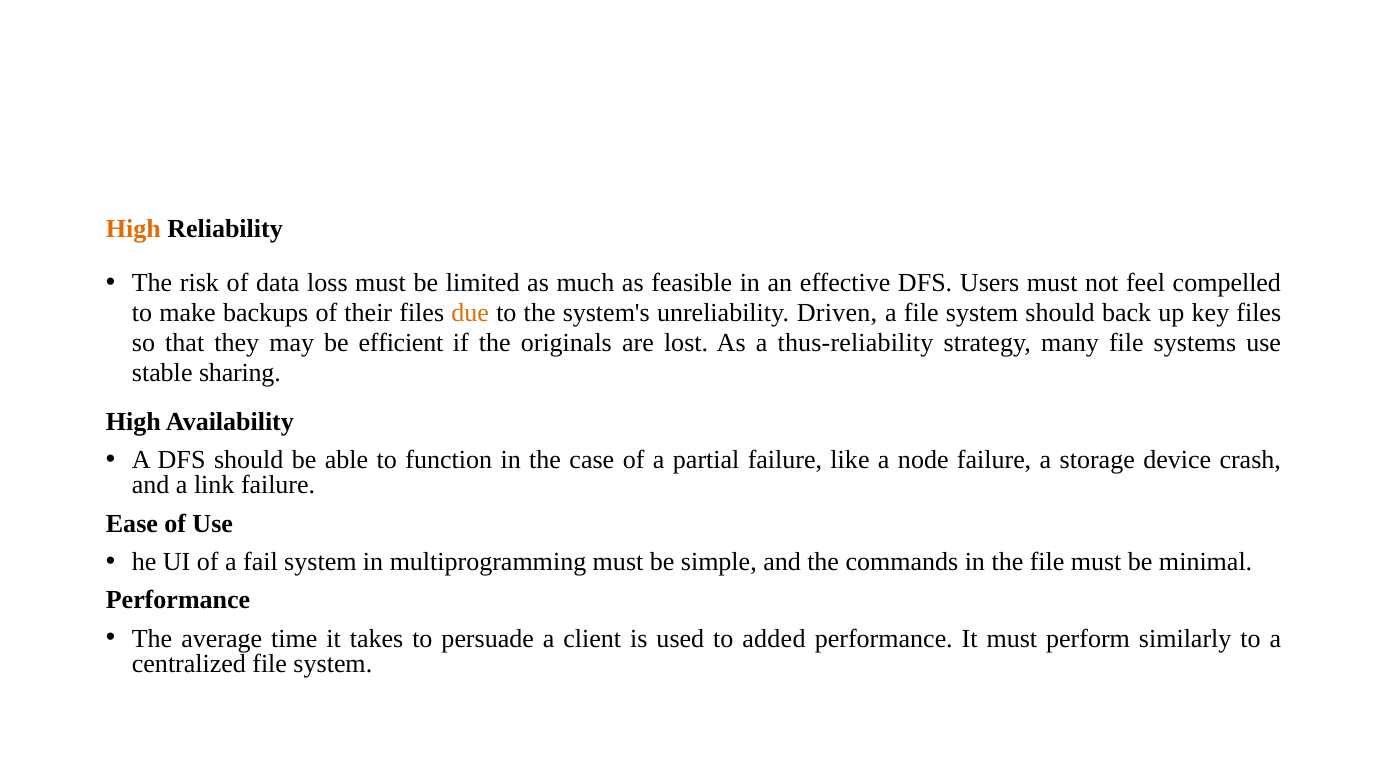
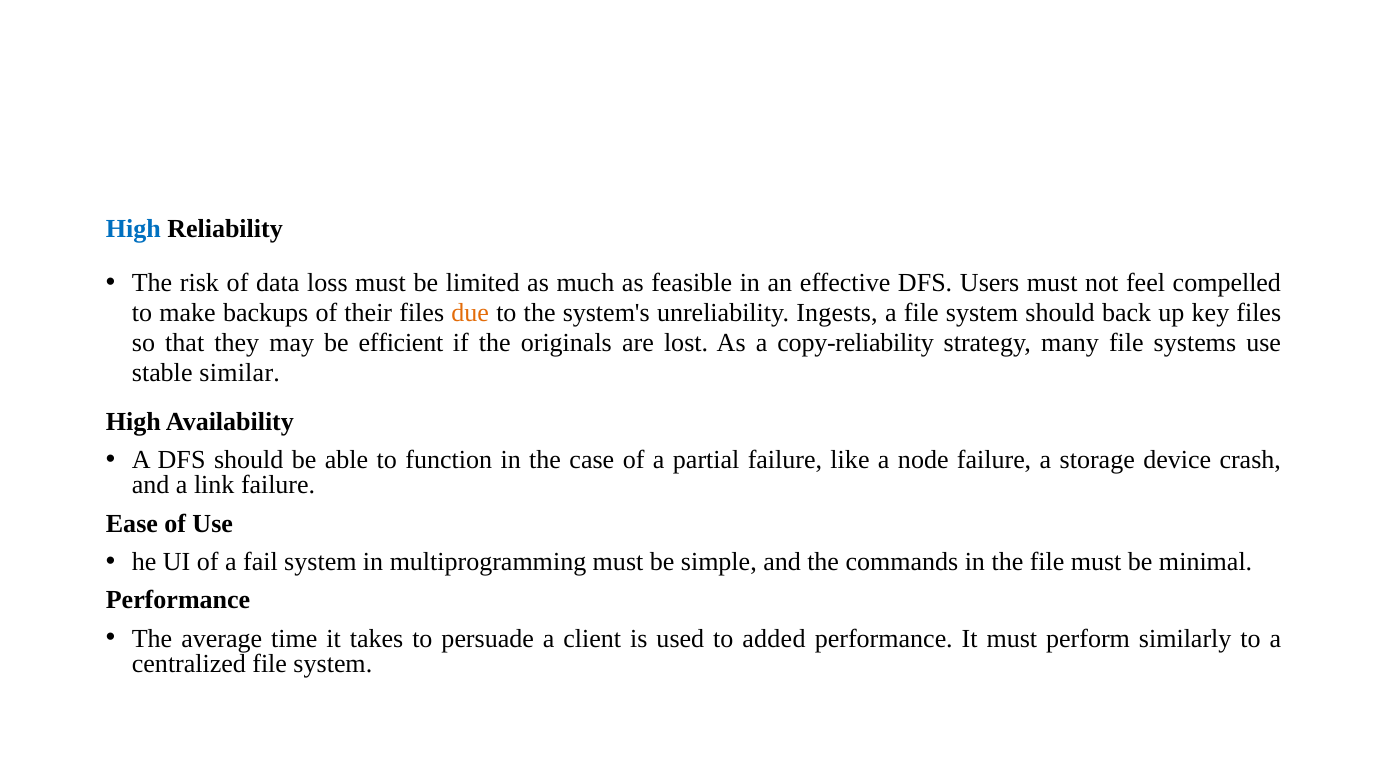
High colour: orange -> blue (133, 229)
Driven: Driven -> Ingests (837, 313)
thus-reliability: thus-reliability -> copy-reliability (856, 343)
sharing: sharing -> similar (240, 373)
